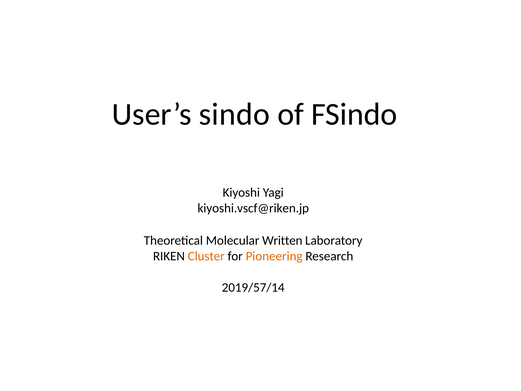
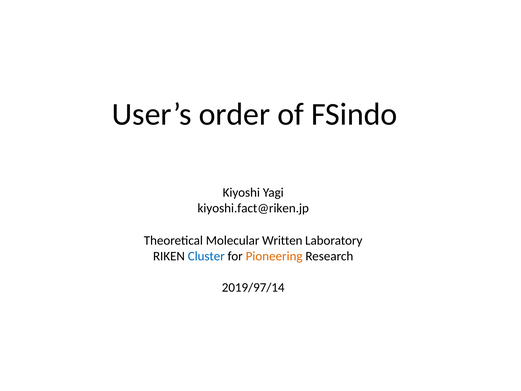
sindo: sindo -> order (234, 114)
kiyoshi.vscf@riken.jp: kiyoshi.vscf@riken.jp -> kiyoshi.fact@riken.jp (253, 208)
Cluster colour: orange -> blue (206, 256)
2019/57/14: 2019/57/14 -> 2019/97/14 (253, 287)
